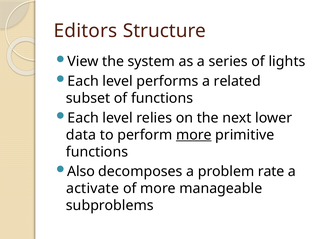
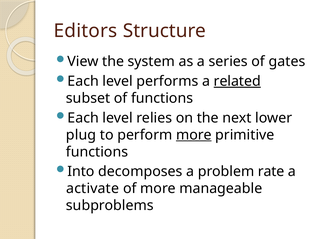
lights: lights -> gates (287, 62)
related underline: none -> present (237, 81)
data: data -> plug (81, 135)
Also: Also -> Into (81, 172)
